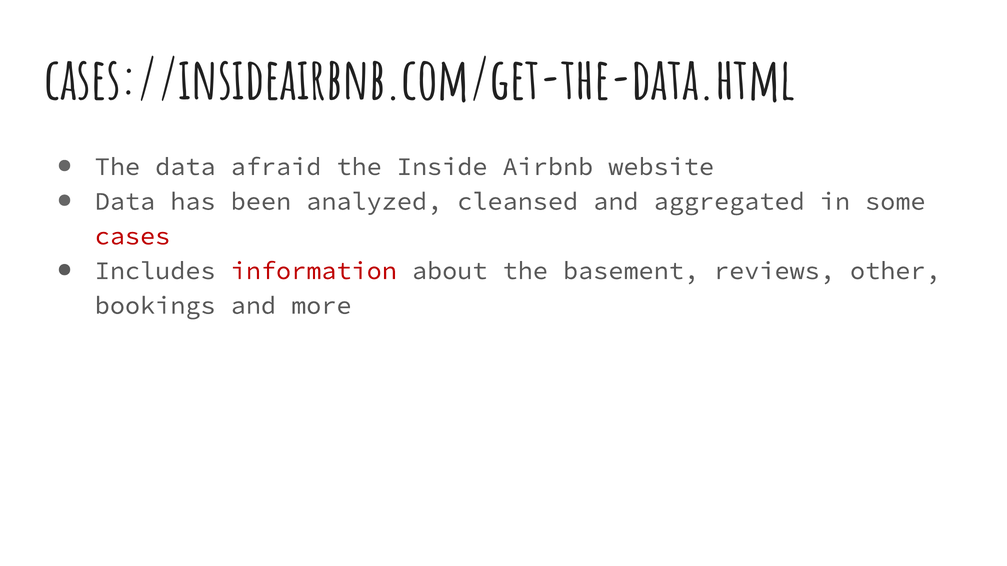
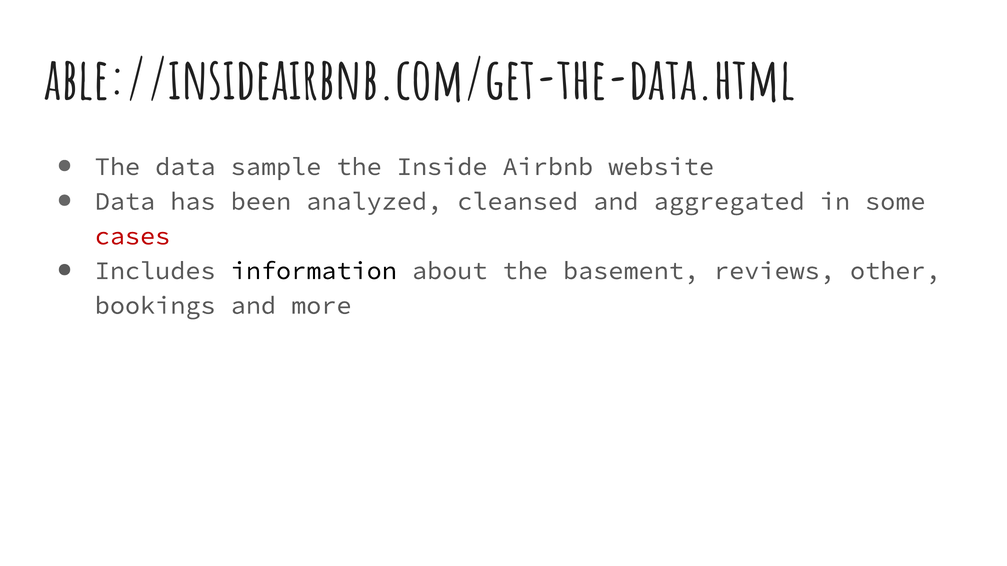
cases://insideairbnb.com/get-the-data.html: cases://insideairbnb.com/get-the-data.html -> able://insideairbnb.com/get-the-data.html (420, 81)
afraid: afraid -> sample (276, 167)
information colour: red -> black (314, 271)
